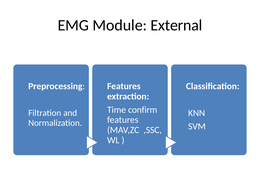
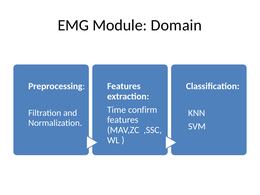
External: External -> Domain (176, 25)
